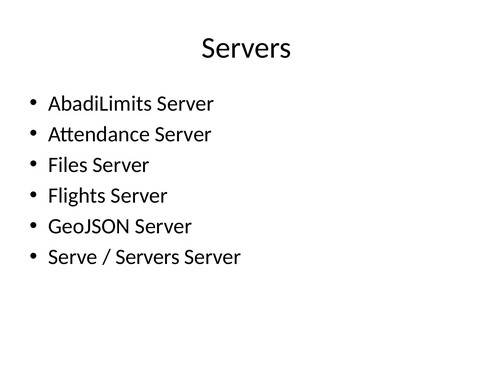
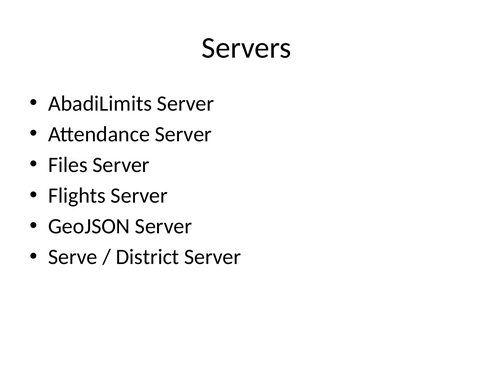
Servers: Servers -> District (148, 257)
